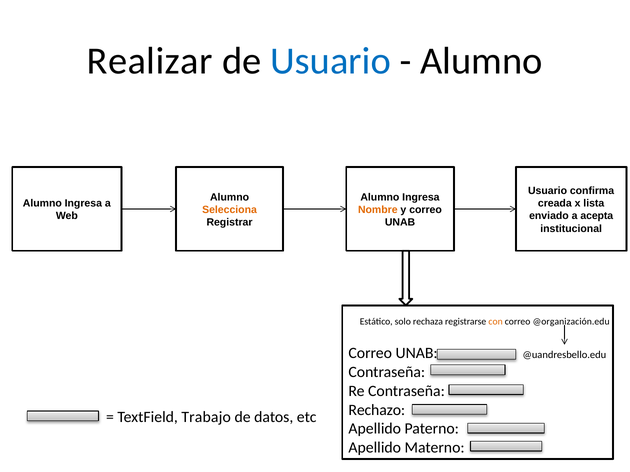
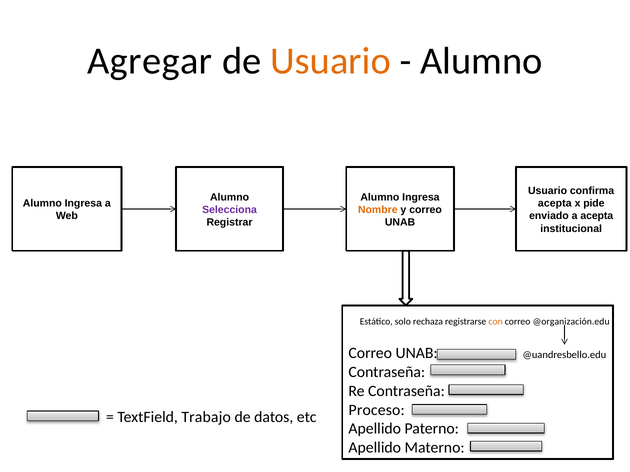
Realizar: Realizar -> Agregar (150, 61)
Usuario colour: blue -> orange (331, 61)
creada: creada -> acepta (555, 204)
lista: lista -> pide (594, 204)
Selecciona colour: orange -> purple (230, 210)
Rechazo: Rechazo -> Proceso (377, 410)
